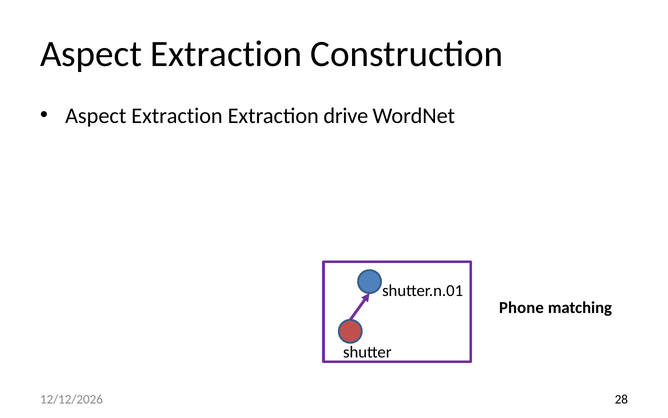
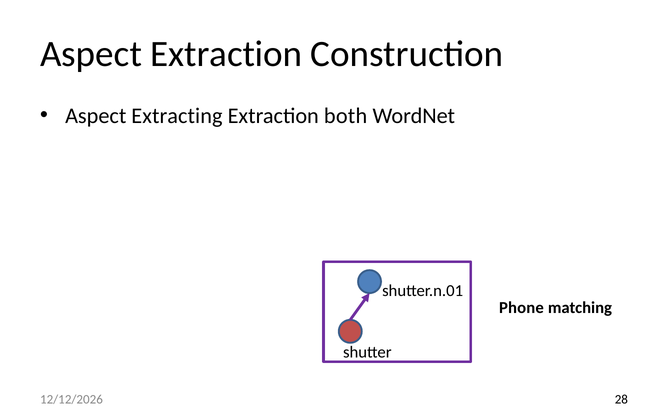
Extraction: Extraction -> Extracting (177, 116)
drive: drive -> both (346, 116)
